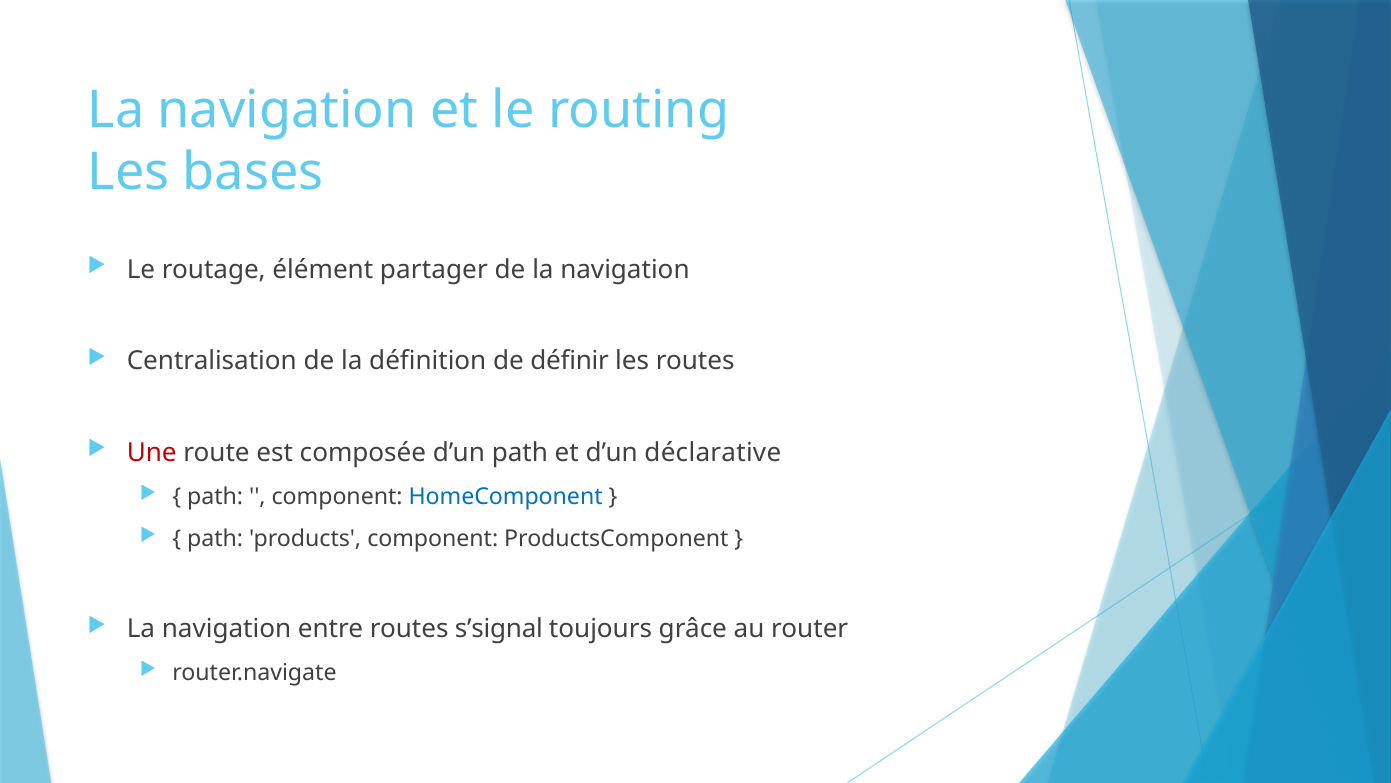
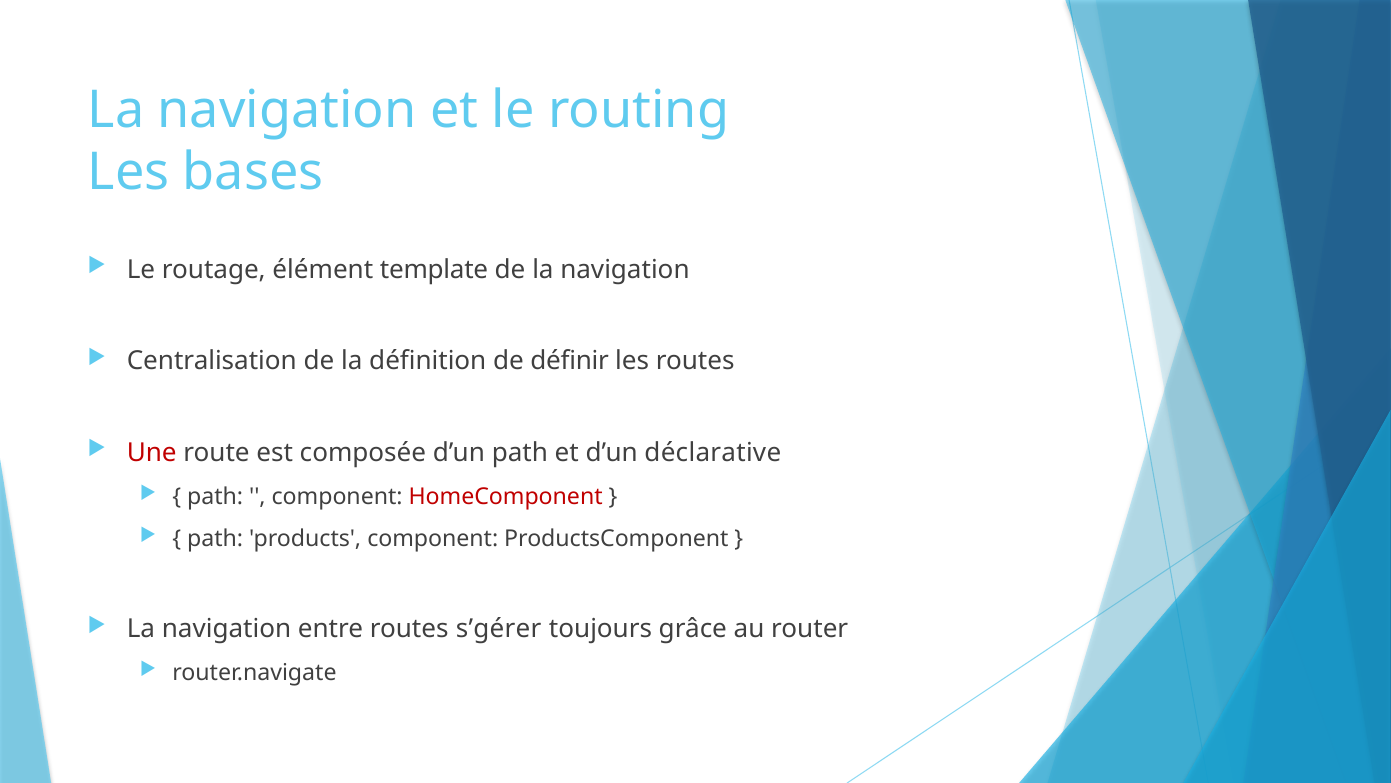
partager: partager -> template (434, 269)
HomeComponent colour: blue -> red (506, 496)
s’signal: s’signal -> s’gérer (499, 629)
